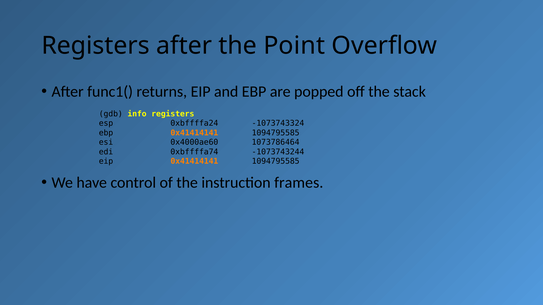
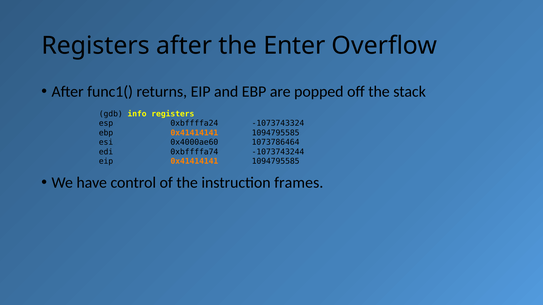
Point: Point -> Enter (294, 46)
